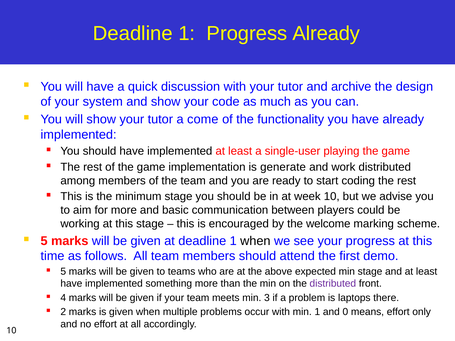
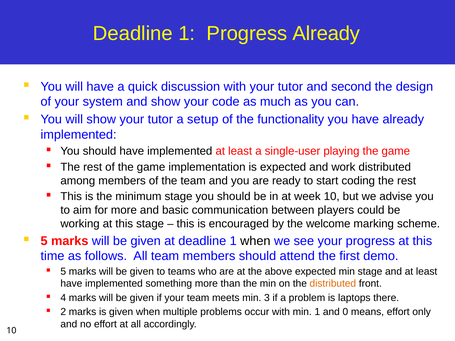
archive: archive -> second (351, 87)
come: come -> setup (203, 119)
is generate: generate -> expected (283, 167)
distributed colour: purple -> orange (333, 284)
